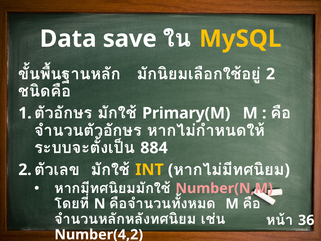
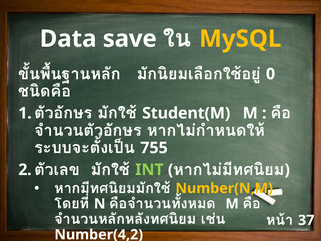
2: 2 -> 0 (271, 74)
Primary(M: Primary(M -> Student(M (186, 113)
884: 884 -> 755 (154, 148)
INT colour: yellow -> light green (149, 170)
Number(N,M colour: pink -> yellow (224, 188)
36: 36 -> 37 (306, 220)
